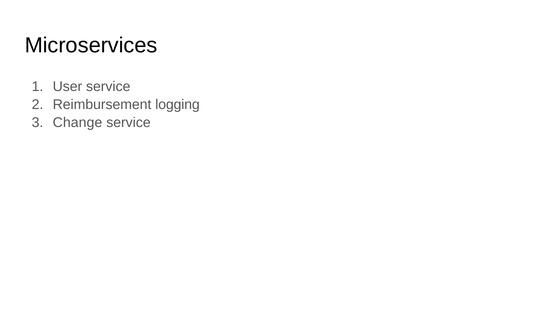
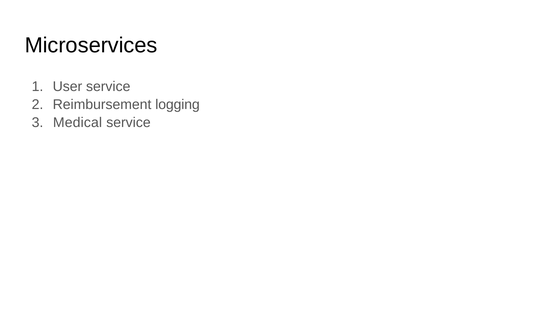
Change: Change -> Medical (78, 123)
